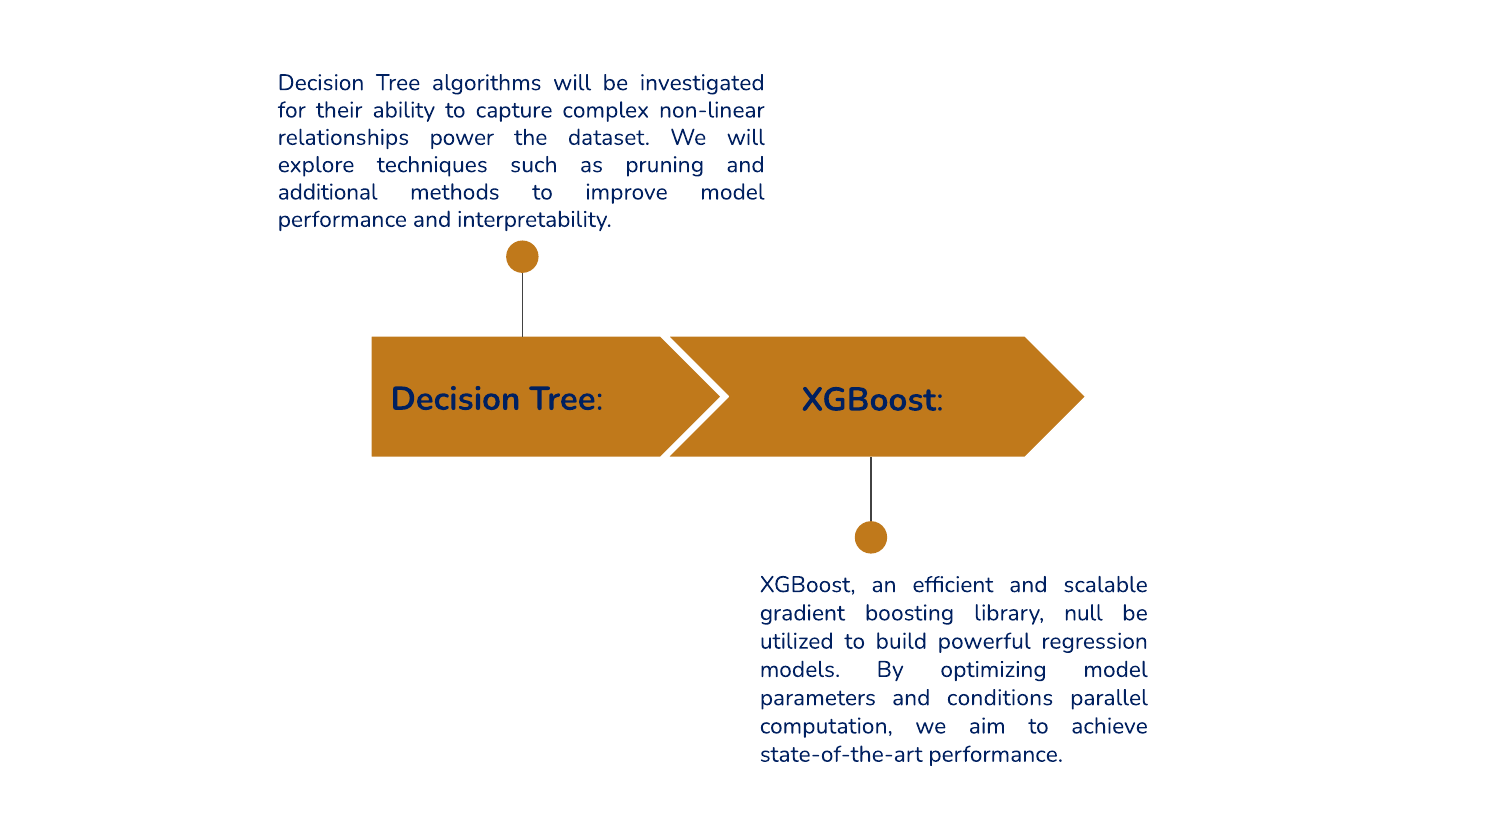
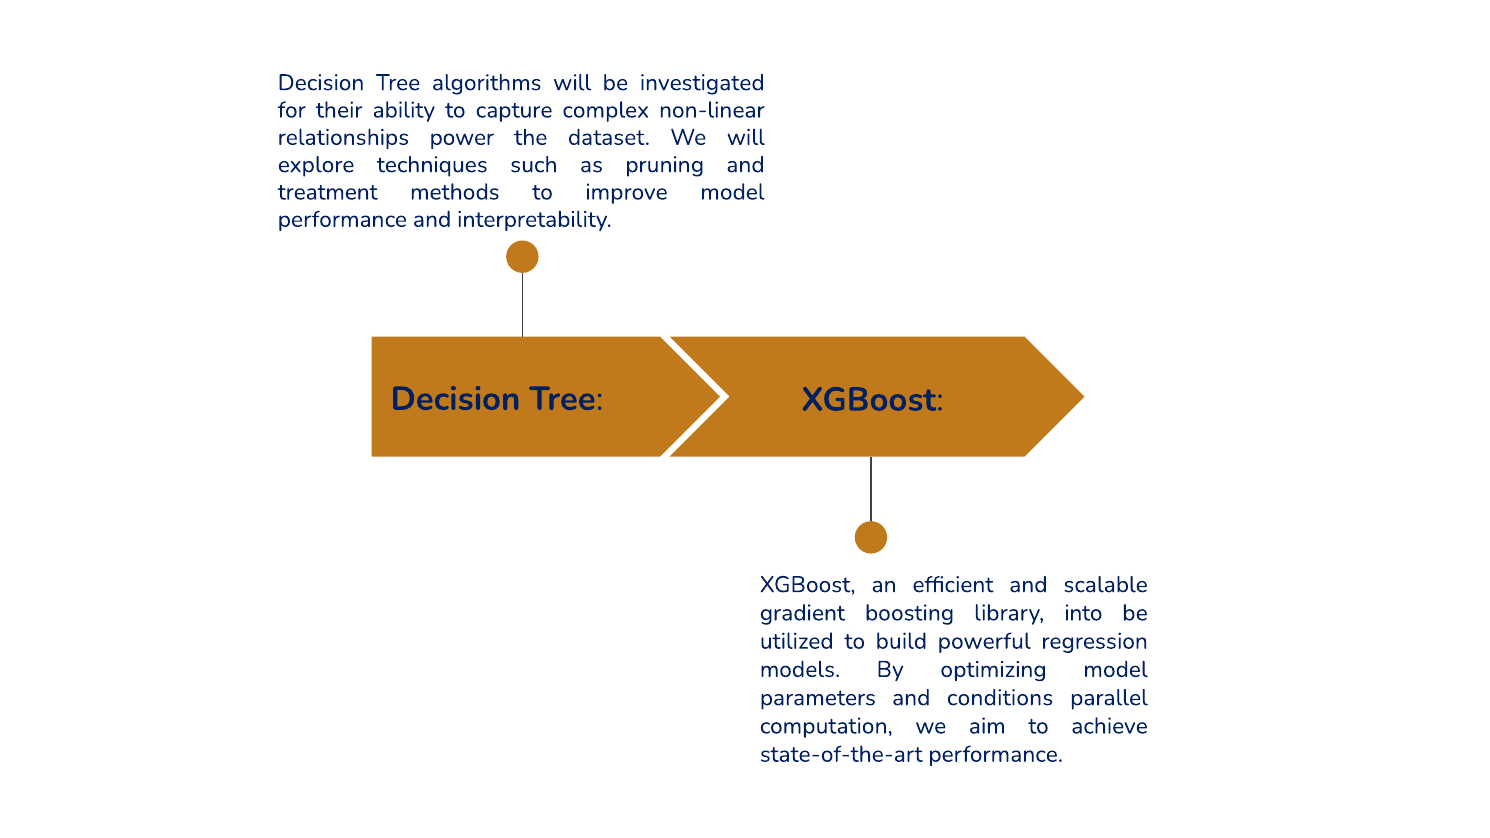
additional: additional -> treatment (328, 192)
null: null -> into (1083, 613)
